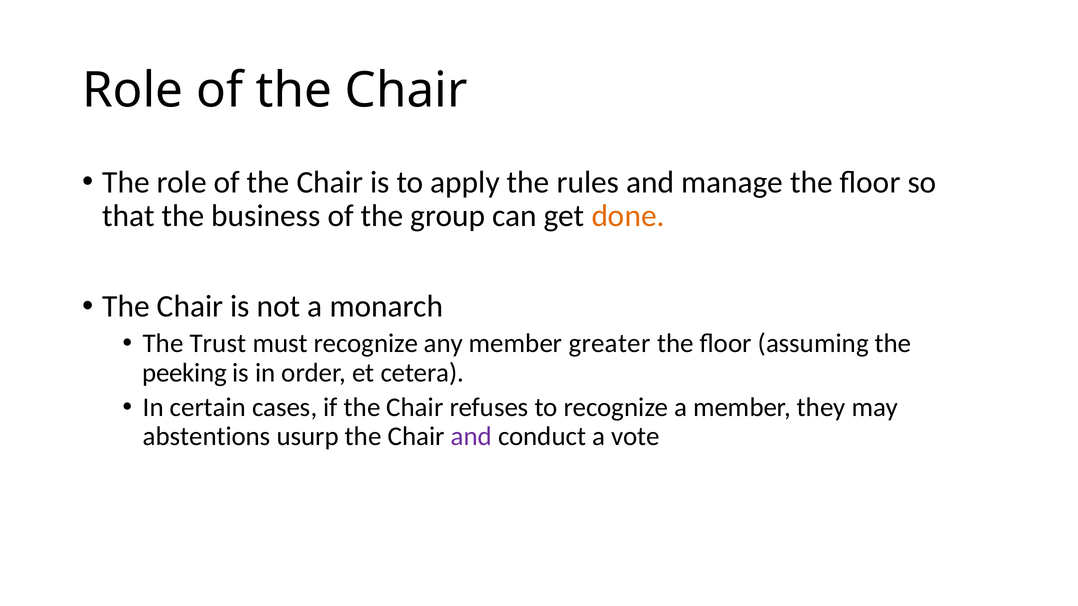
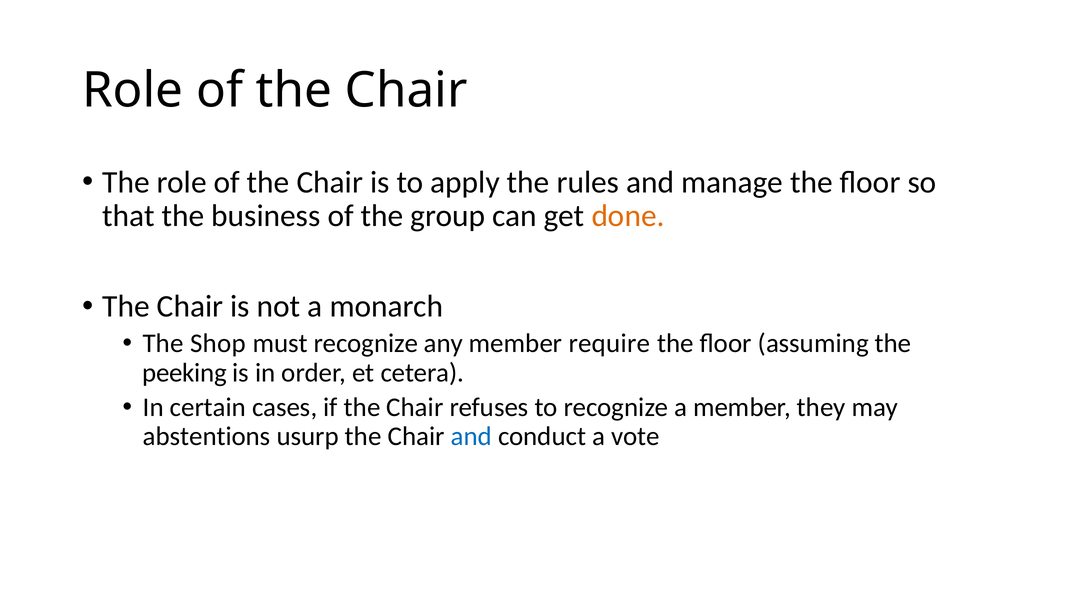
Trust: Trust -> Shop (218, 344)
greater: greater -> require (609, 344)
and colour: purple -> blue (471, 437)
